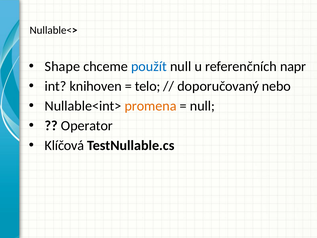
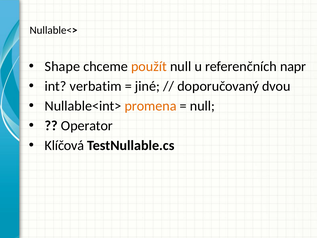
použít colour: blue -> orange (149, 66)
knihoven: knihoven -> verbatim (96, 86)
telo: telo -> jiné (147, 86)
nebo: nebo -> dvou (276, 86)
